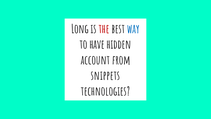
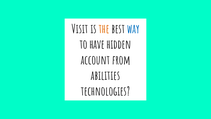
Long: Long -> Visit (80, 29)
the colour: red -> orange (104, 29)
snippets: snippets -> abilities (105, 76)
